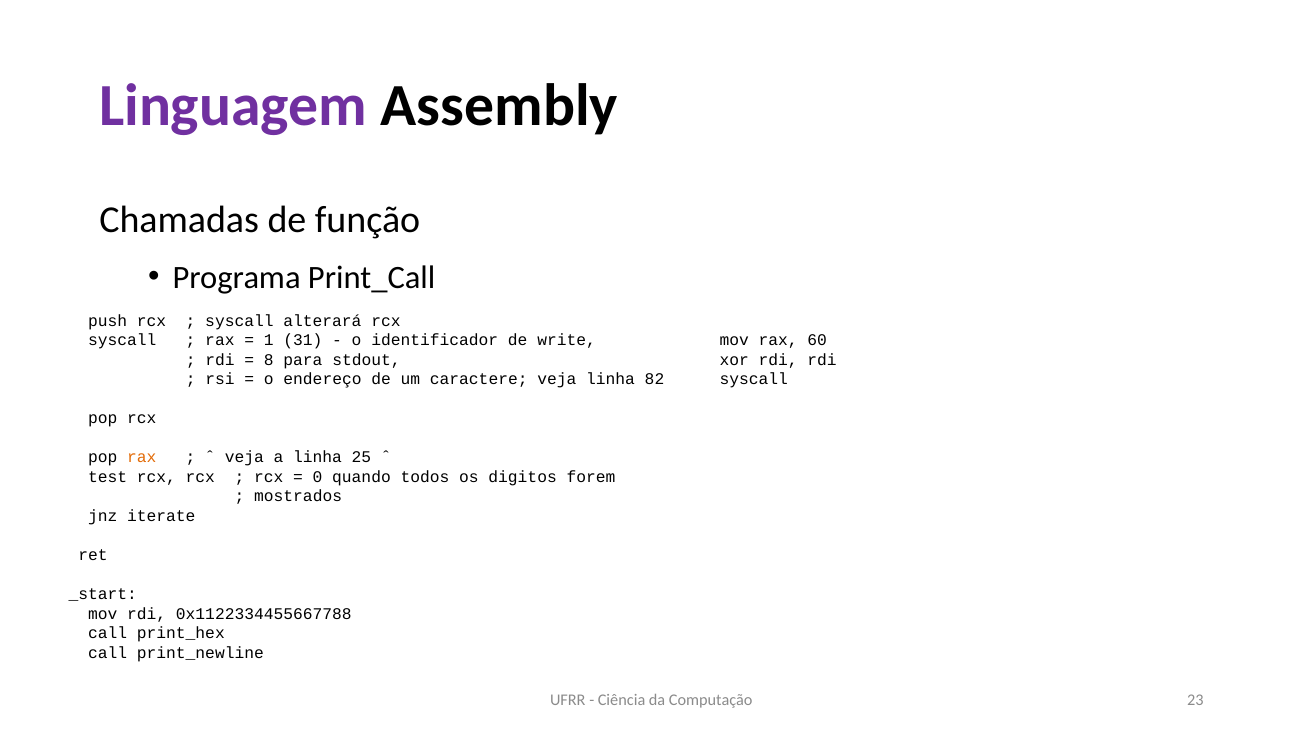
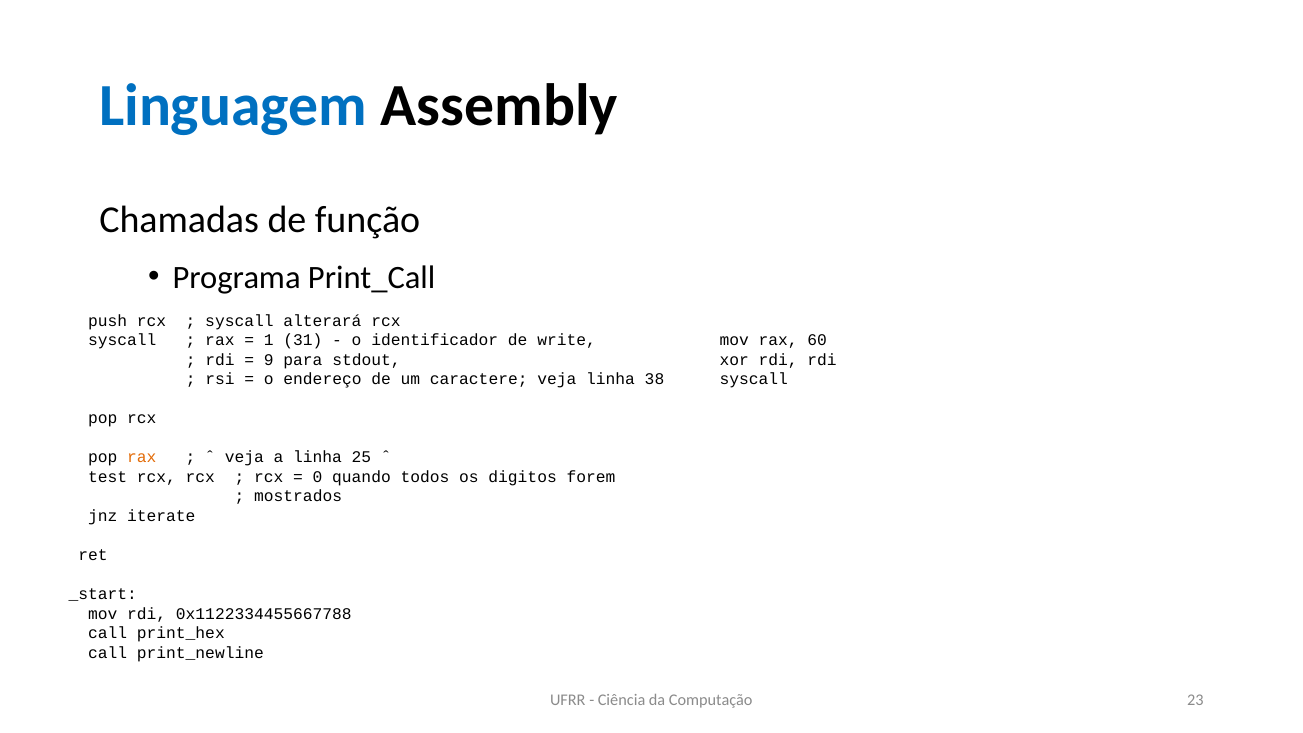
Linguagem colour: purple -> blue (233, 106)
8: 8 -> 9 (269, 360)
82: 82 -> 38 (655, 379)
